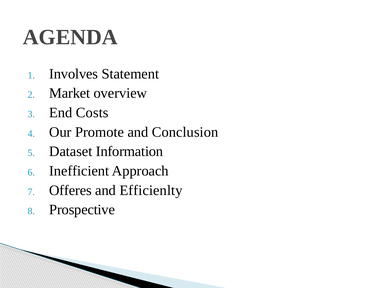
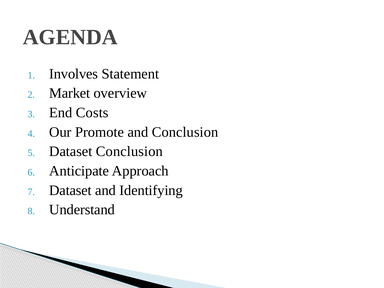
Dataset Information: Information -> Conclusion (129, 151)
Inefficient: Inefficient -> Anticipate (79, 171)
Offeres: Offeres -> Dataset (70, 190)
Efficienlty: Efficienlty -> Identifying (151, 190)
Prospective: Prospective -> Understand (82, 210)
